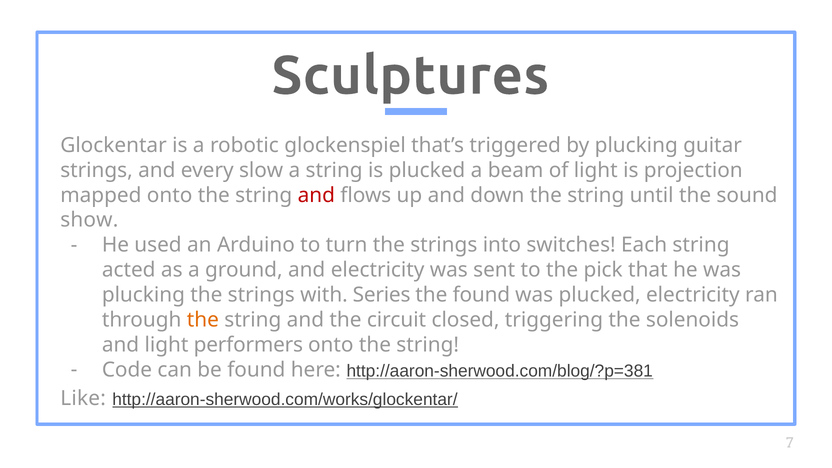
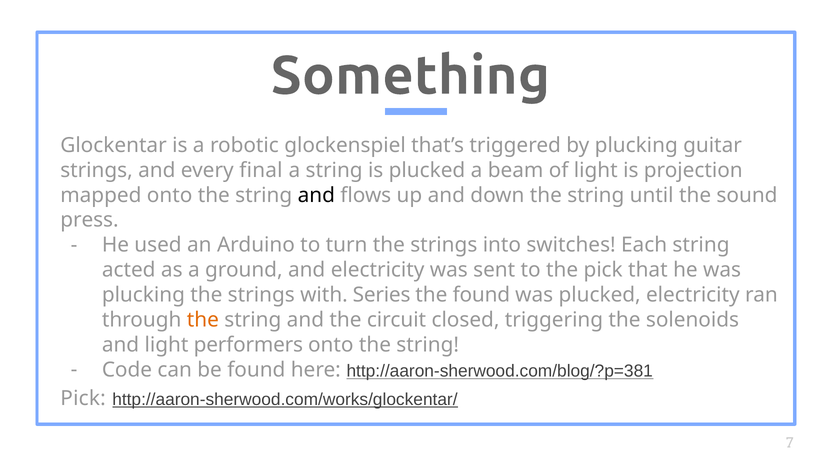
Sculptures: Sculptures -> Something (410, 76)
slow: slow -> final (261, 170)
and colour: red -> black (316, 195)
show: show -> press (89, 220)
Like: Like -> Pick (83, 398)
